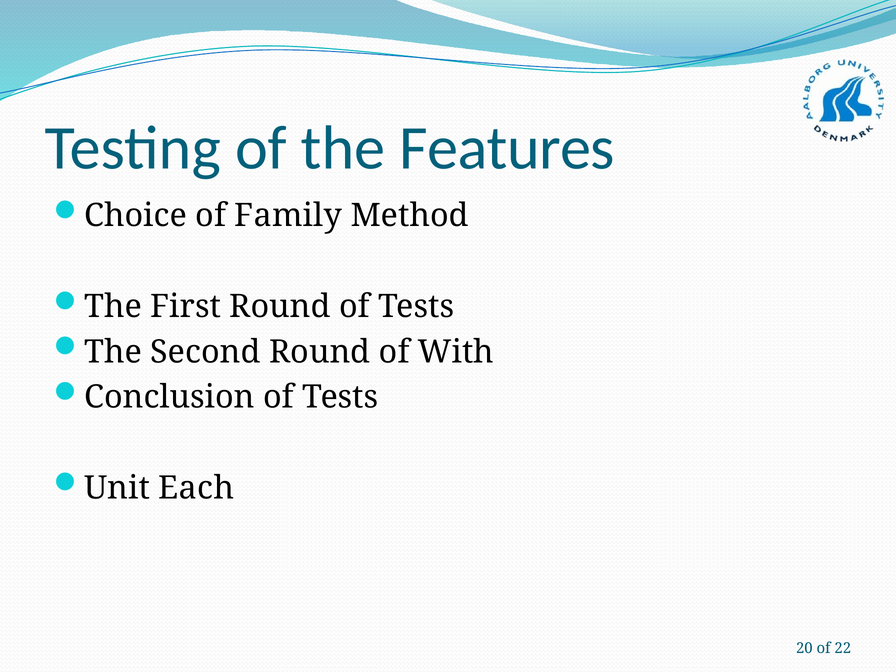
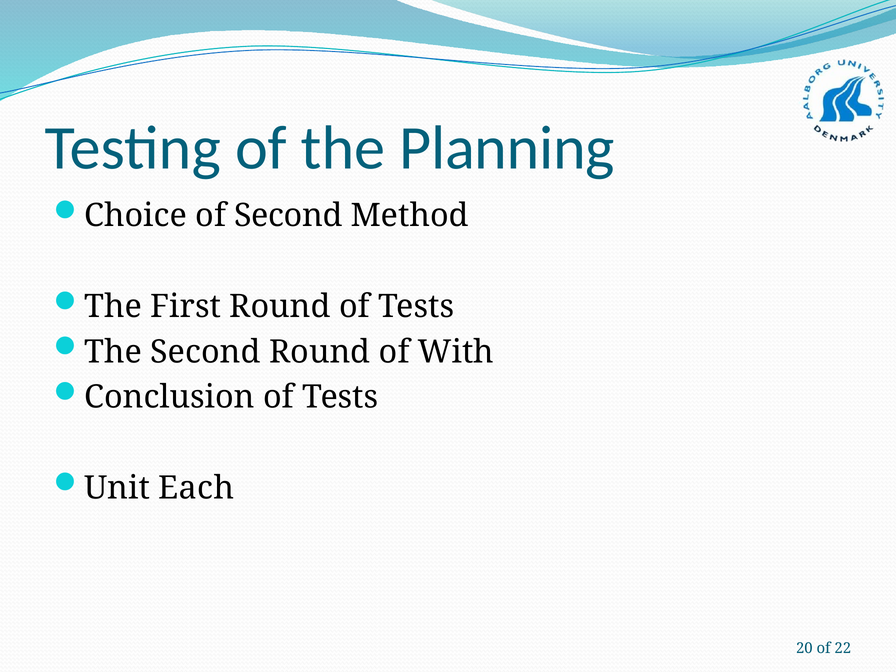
Features: Features -> Planning (507, 148)
of Family: Family -> Second (288, 216)
